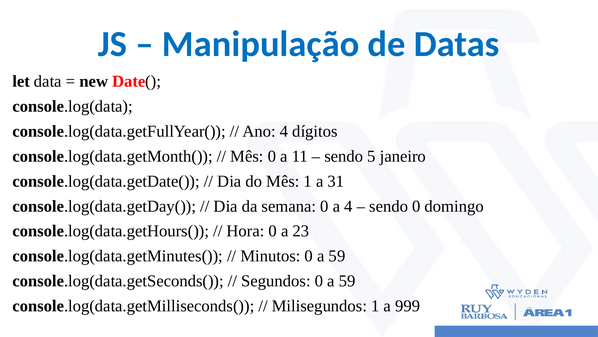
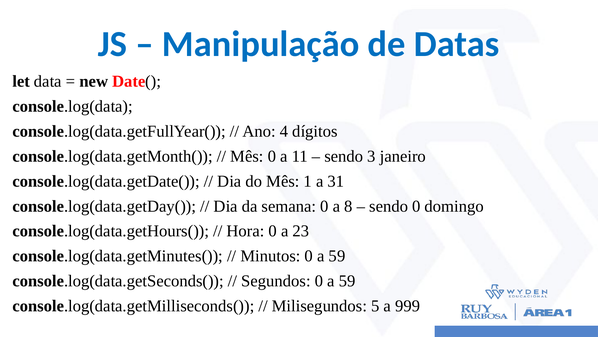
5: 5 -> 3 (371, 156)
a 4: 4 -> 8 (348, 206)
Milisegundos 1: 1 -> 5 (375, 306)
